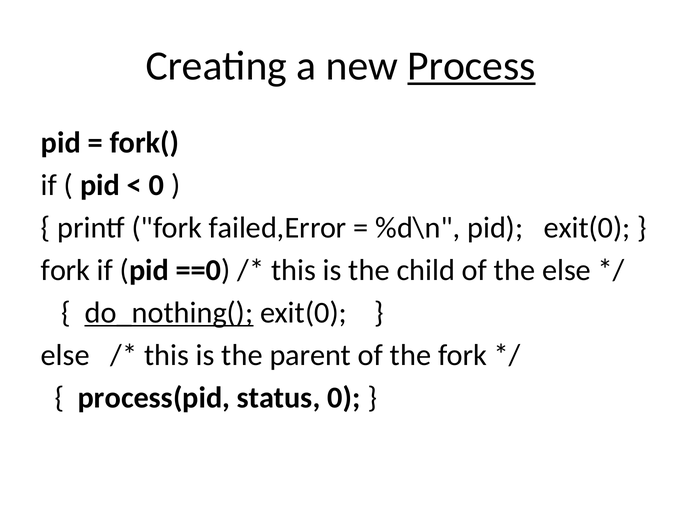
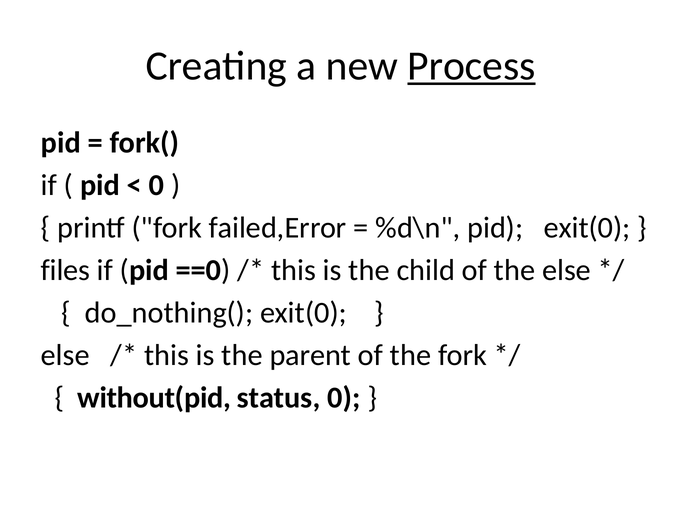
fork: fork -> files (65, 271)
do_nothing( underline: present -> none (169, 313)
process(pid: process(pid -> without(pid (154, 398)
